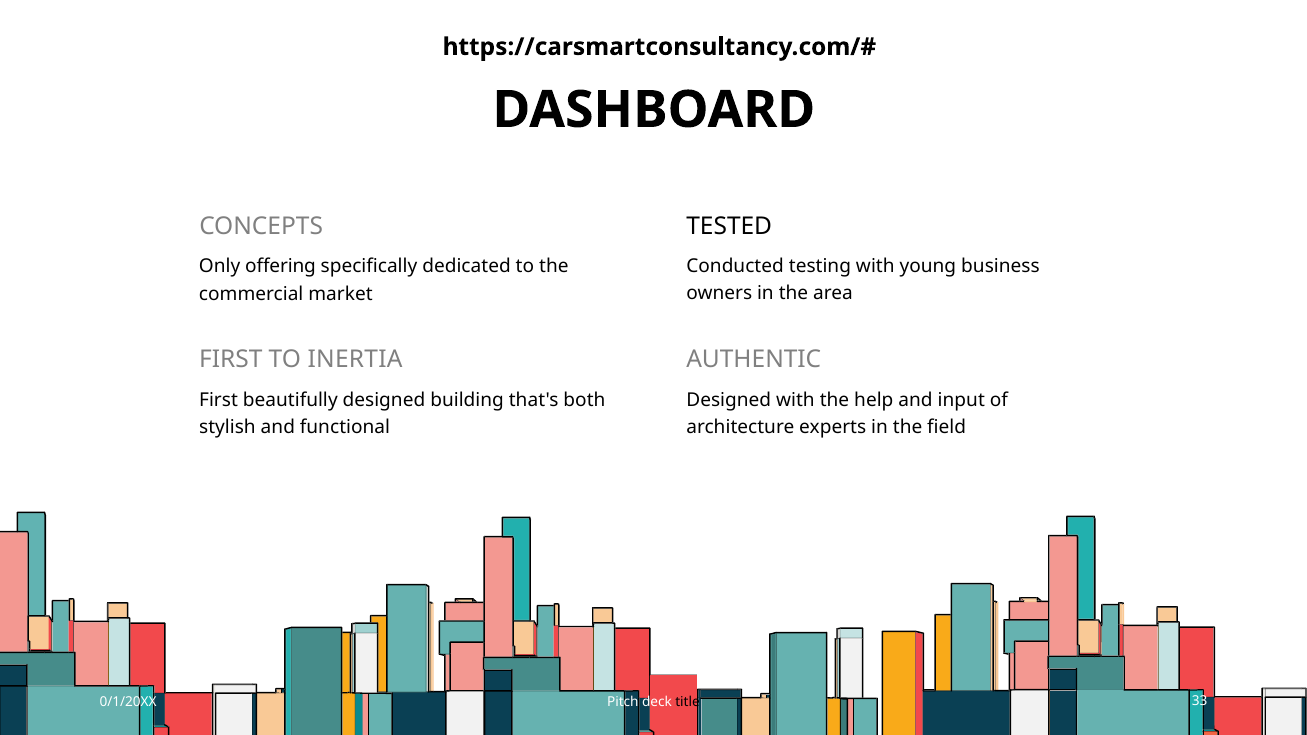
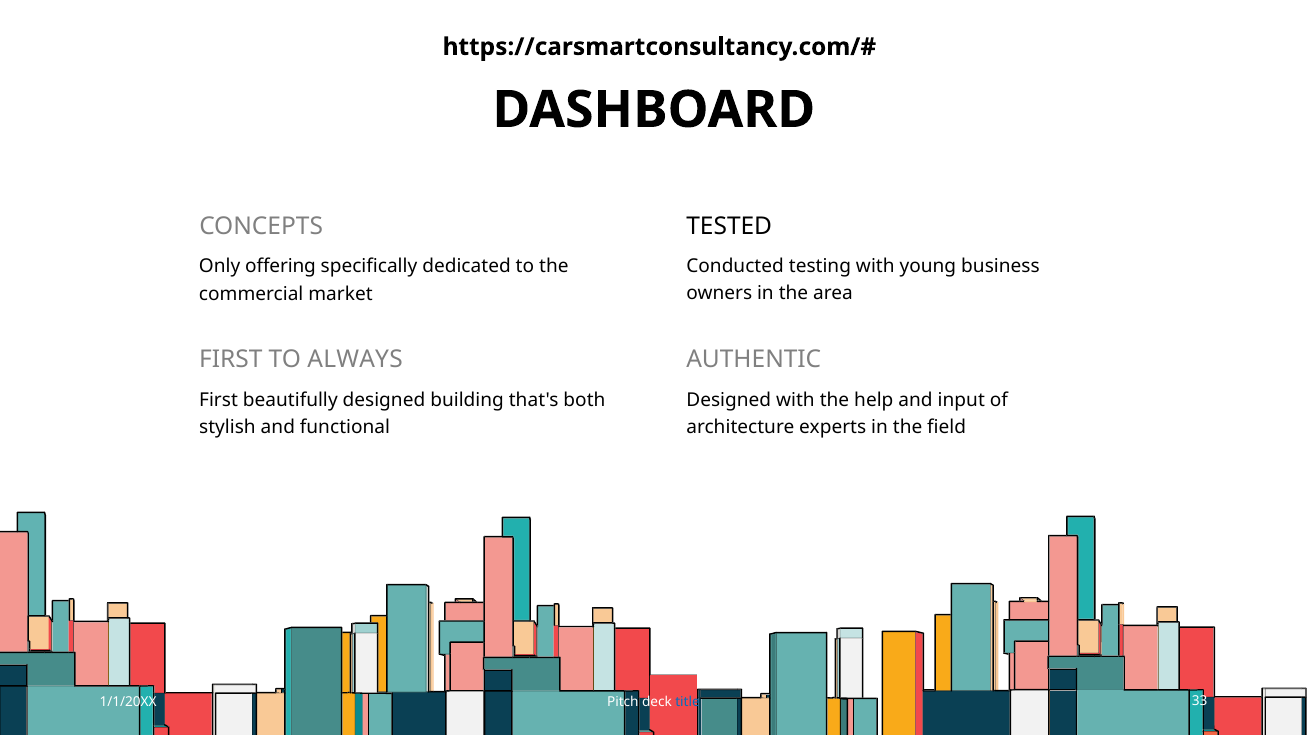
INERTIA: INERTIA -> ALWAYS (355, 360)
0/1/20XX: 0/1/20XX -> 1/1/20XX (128, 702)
title colour: black -> blue (688, 702)
